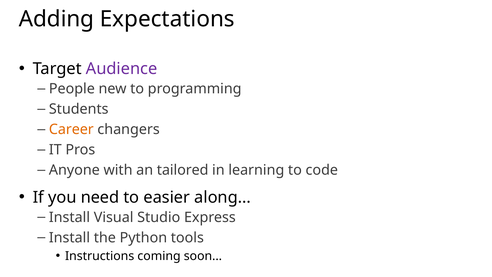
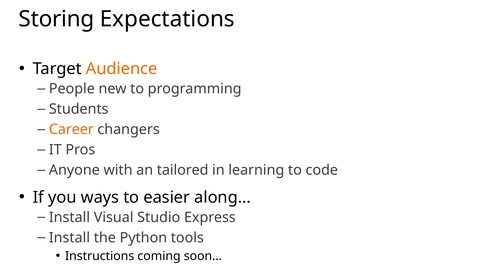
Adding: Adding -> Storing (57, 19)
Audience colour: purple -> orange (122, 69)
need: need -> ways (100, 197)
